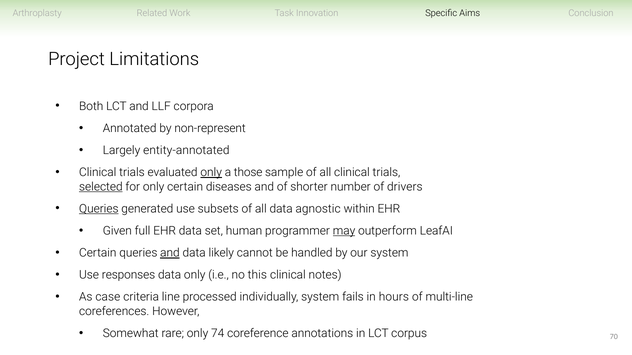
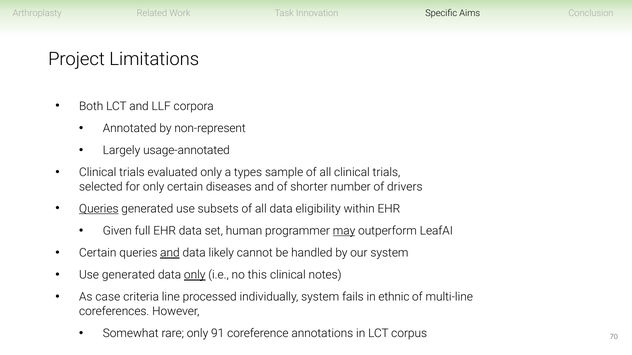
entity-annotated: entity-annotated -> usage-annotated (186, 151)
only underline: present -> none (211, 173)
those: those -> types (248, 173)
selected underline: present -> none (101, 187)
agnostic: agnostic -> eligibility (318, 209)
Use responses: responses -> generated (128, 275)
only underline: none -> present (195, 275)
hours: hours -> ethnic (394, 297)
74: 74 -> 91 (218, 334)
